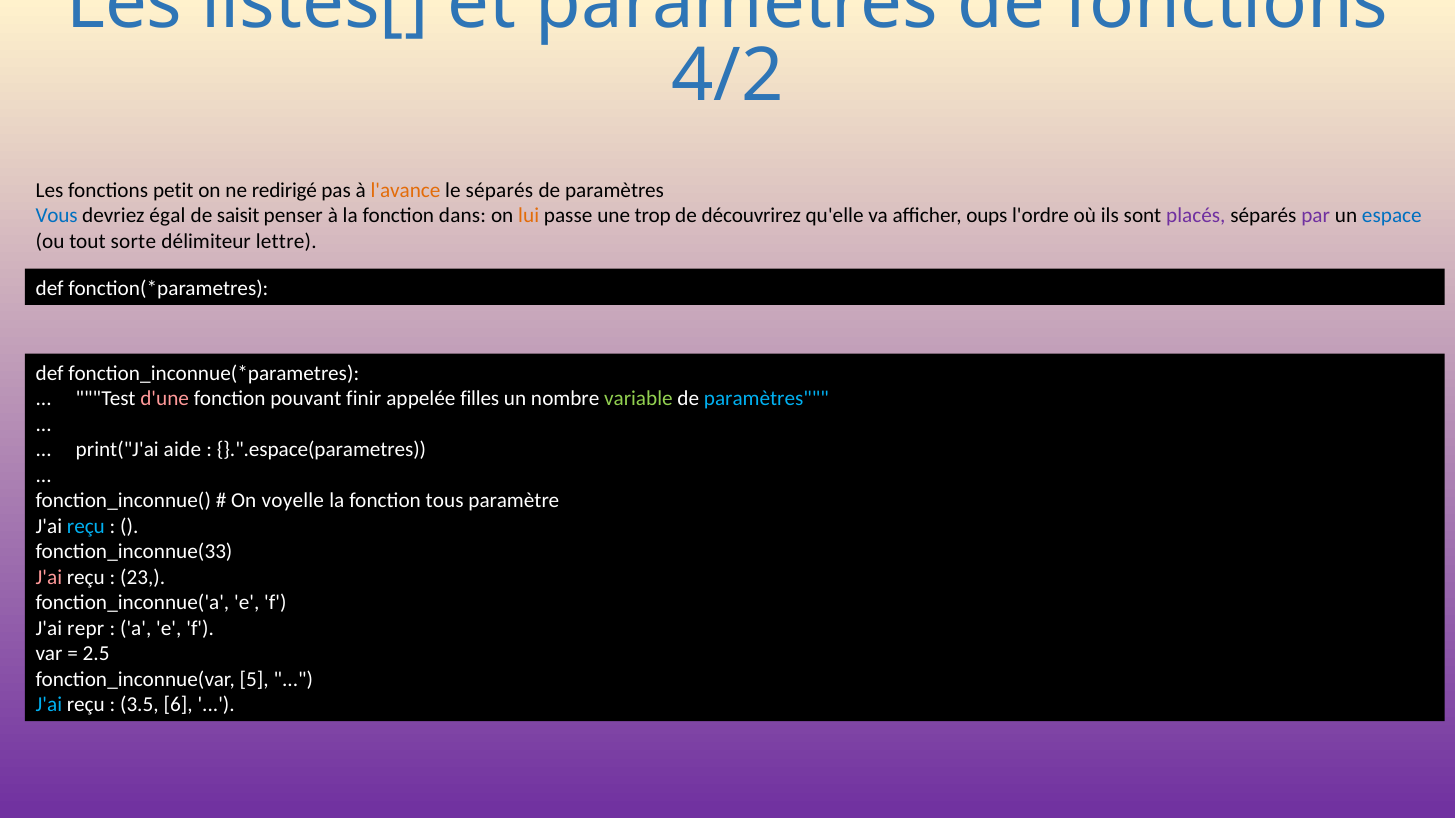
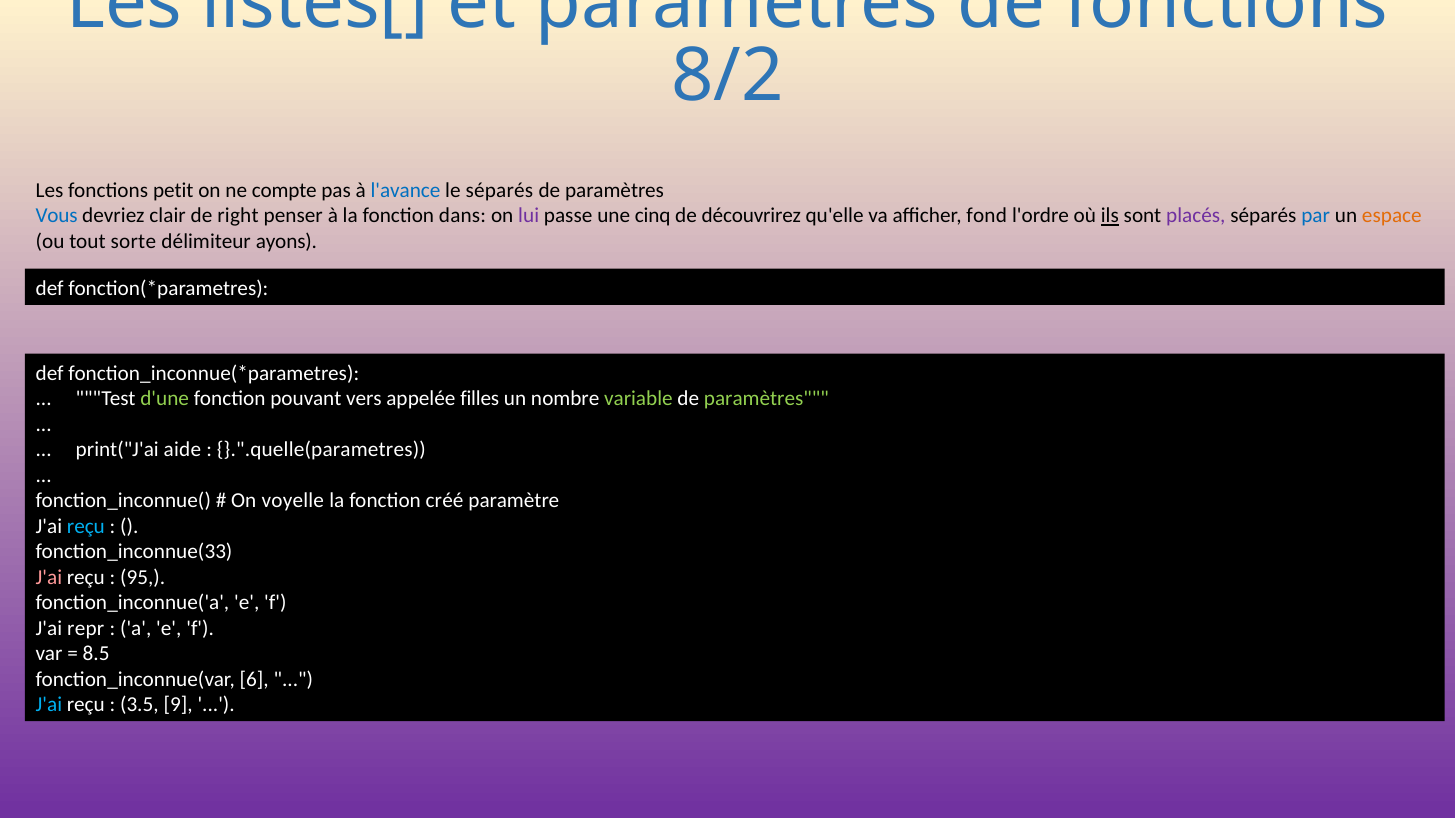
4/2: 4/2 -> 8/2 (728, 76)
redirigé: redirigé -> compte (284, 190)
l'avance colour: orange -> blue (405, 190)
égal: égal -> clair (168, 216)
saisit: saisit -> right (238, 216)
lui colour: orange -> purple (529, 216)
trop: trop -> cinq (653, 216)
oups: oups -> fond (987, 216)
ils underline: none -> present (1110, 216)
par colour: purple -> blue (1316, 216)
espace colour: blue -> orange (1392, 216)
lettre: lettre -> ayons (286, 241)
d'une colour: pink -> light green (165, 398)
finir: finir -> vers (364, 398)
paramètres colour: light blue -> light green (766, 398)
}.".espace(parametres: }.".espace(parametres -> }.".quelle(parametres (321, 449)
tous: tous -> créé (445, 500)
23: 23 -> 95 (143, 577)
2.5: 2.5 -> 8.5 (96, 653)
5: 5 -> 6 (254, 679)
6: 6 -> 9 (178, 704)
